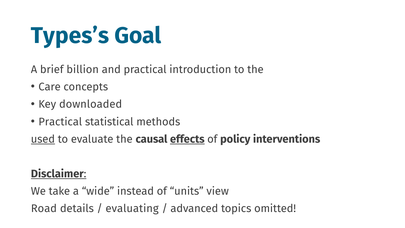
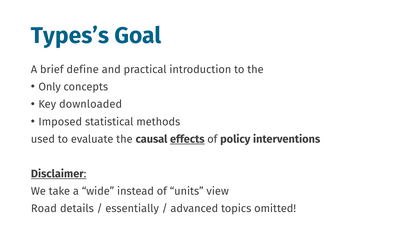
billion: billion -> define (83, 70)
Care: Care -> Only (50, 87)
Practical: Practical -> Imposed (60, 122)
used underline: present -> none (43, 139)
evaluating: evaluating -> essentially (132, 209)
